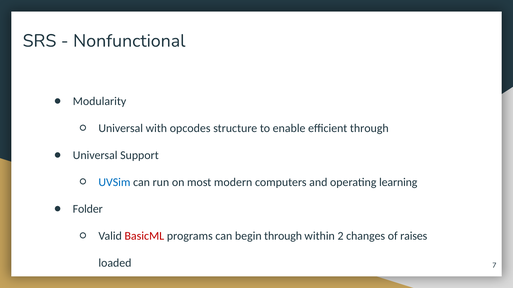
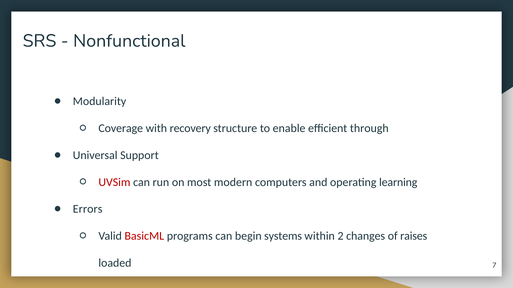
Universal: Universal -> Coverage (121, 128)
opcodes: opcodes -> recovery (190, 128)
UVSim colour: blue -> red (114, 182)
Folder: Folder -> Errors (88, 209)
begin through: through -> systems (283, 236)
